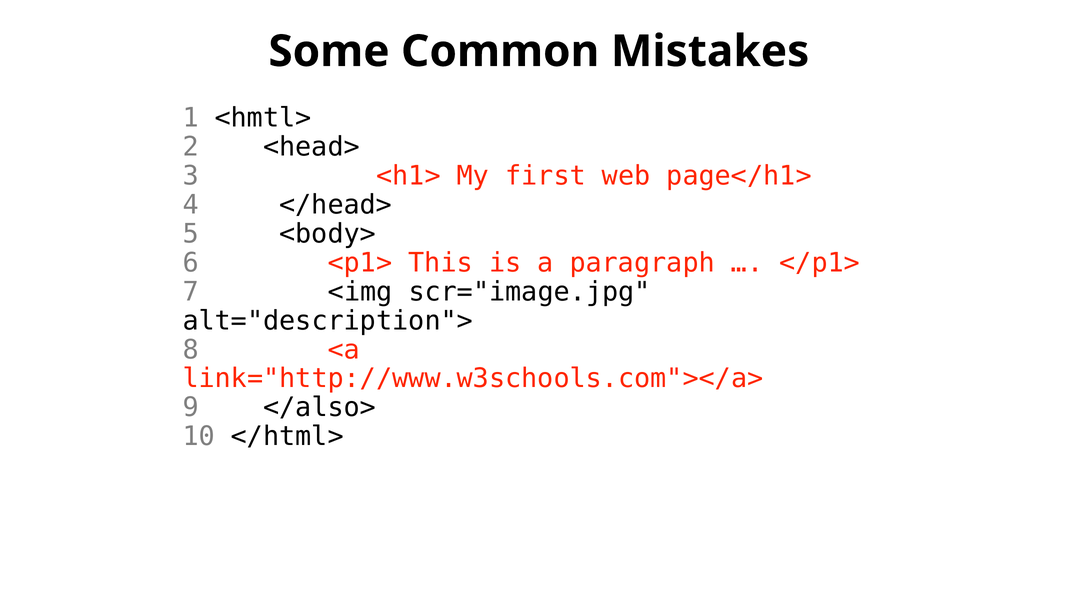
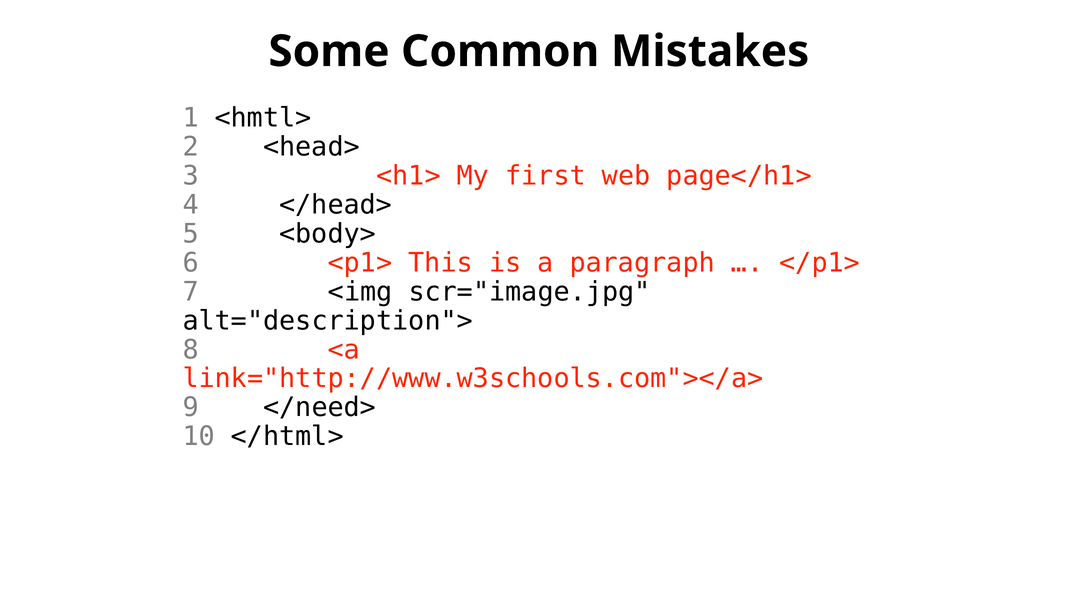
</also>: </also> -> </need> (320, 407)
